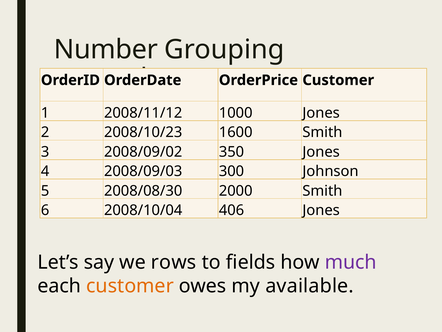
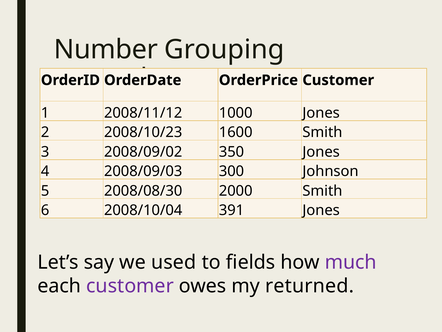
406: 406 -> 391 (231, 210)
rows: rows -> used (174, 262)
customer colour: orange -> purple (130, 286)
available: available -> returned (310, 286)
